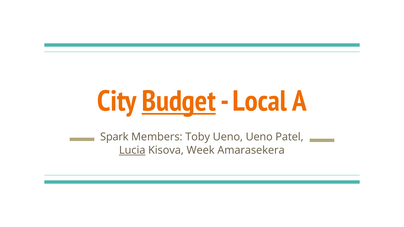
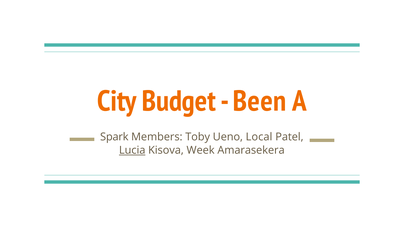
Budget underline: present -> none (179, 101)
Local: Local -> Been (260, 101)
Ueno Ueno: Ueno -> Local (259, 137)
